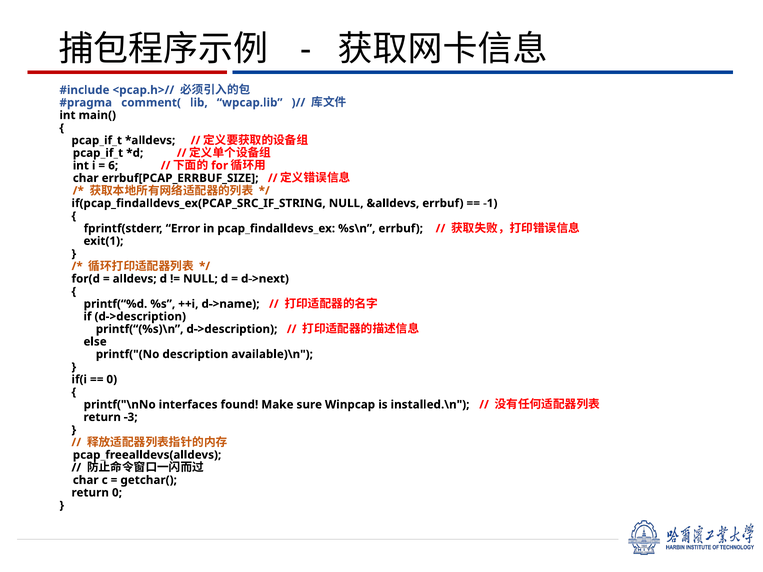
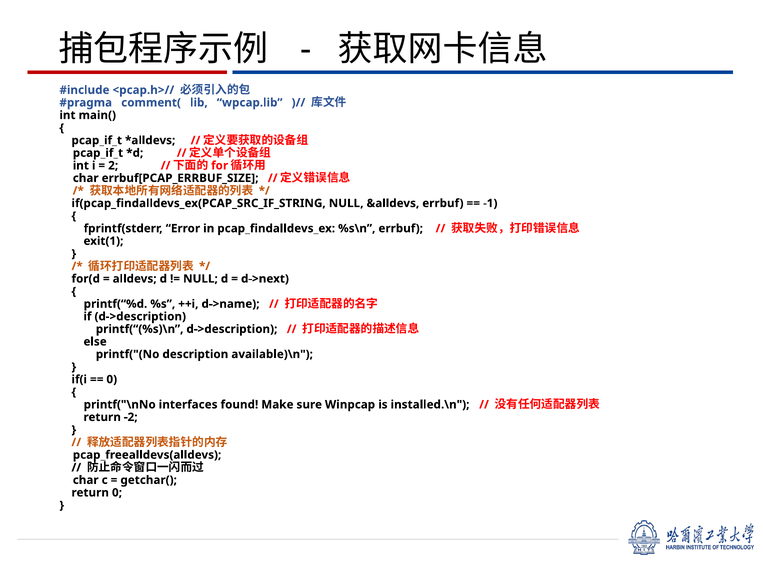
6: 6 -> 2 (113, 166)
-3: -3 -> -2 (131, 417)
